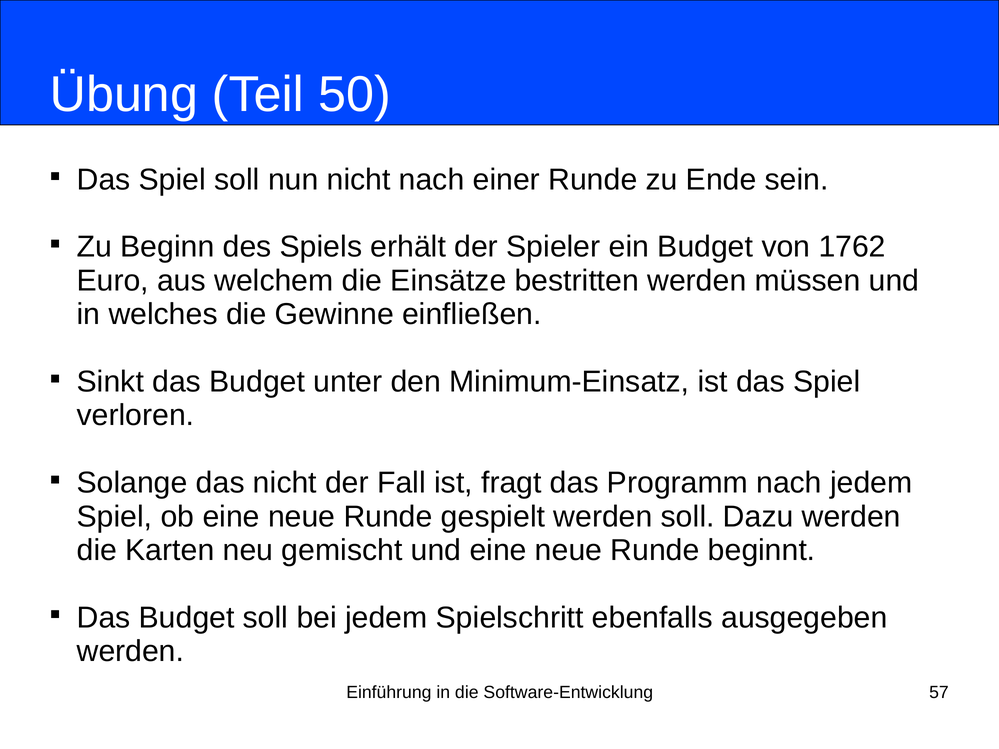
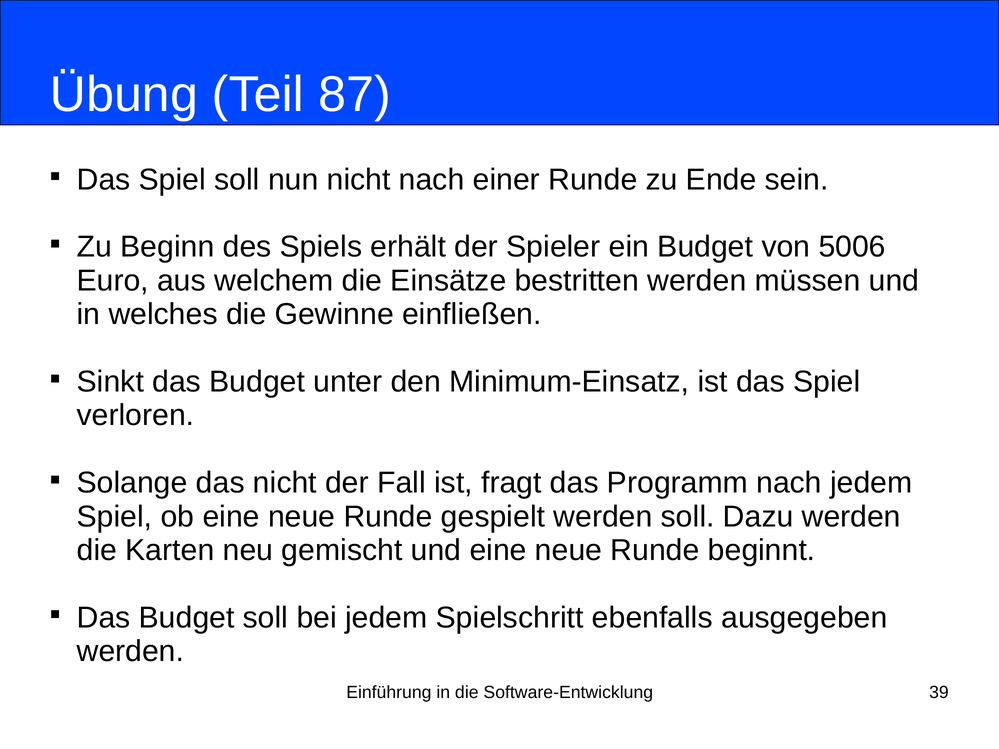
50: 50 -> 87 (354, 94)
1762: 1762 -> 5006 (852, 247)
57: 57 -> 39 (939, 692)
